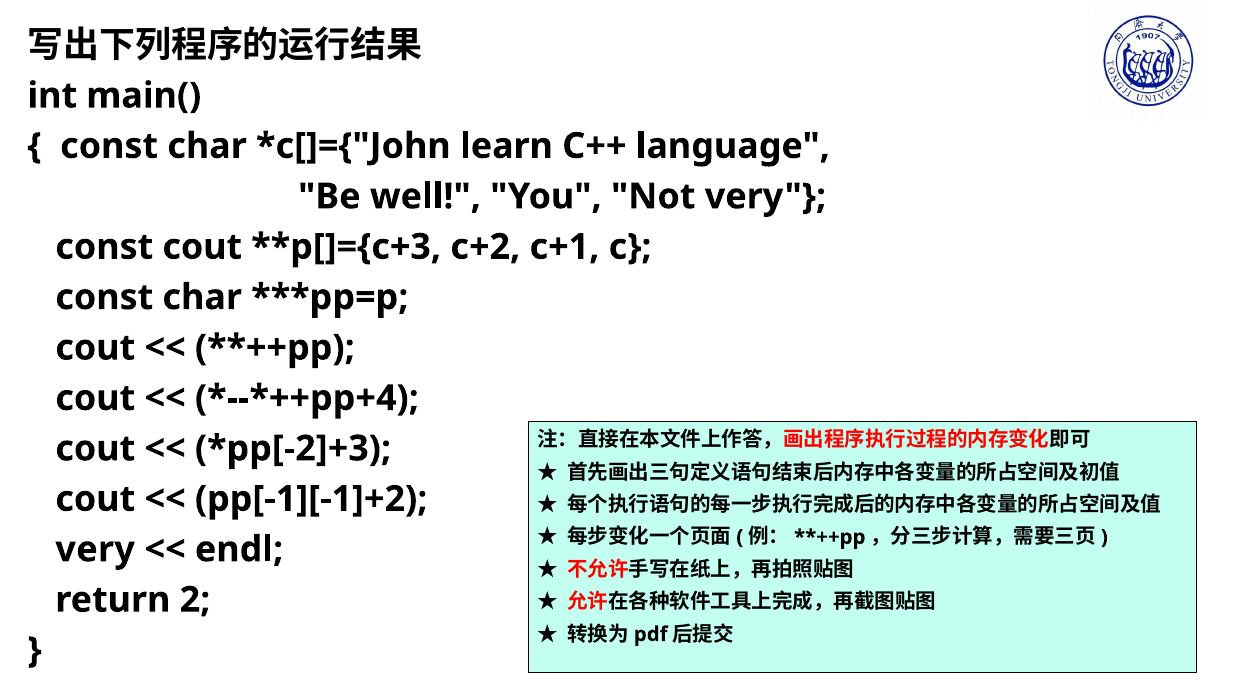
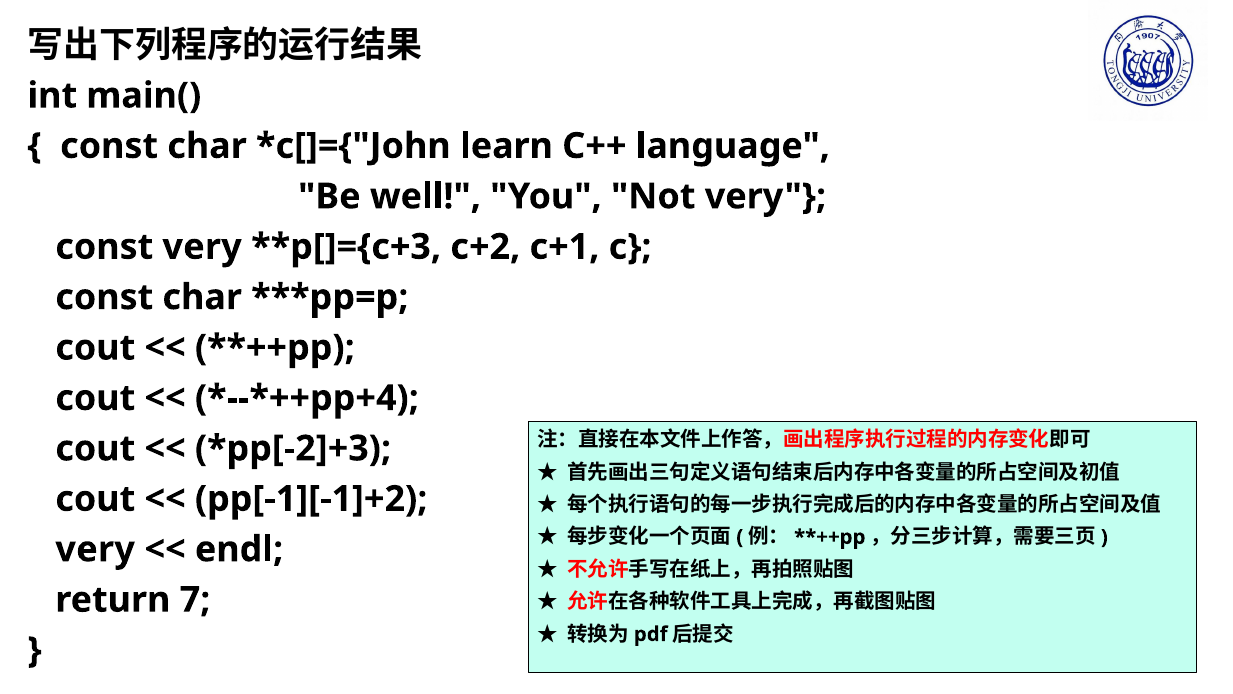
const cout: cout -> very (202, 247)
2: 2 -> 7 (195, 599)
